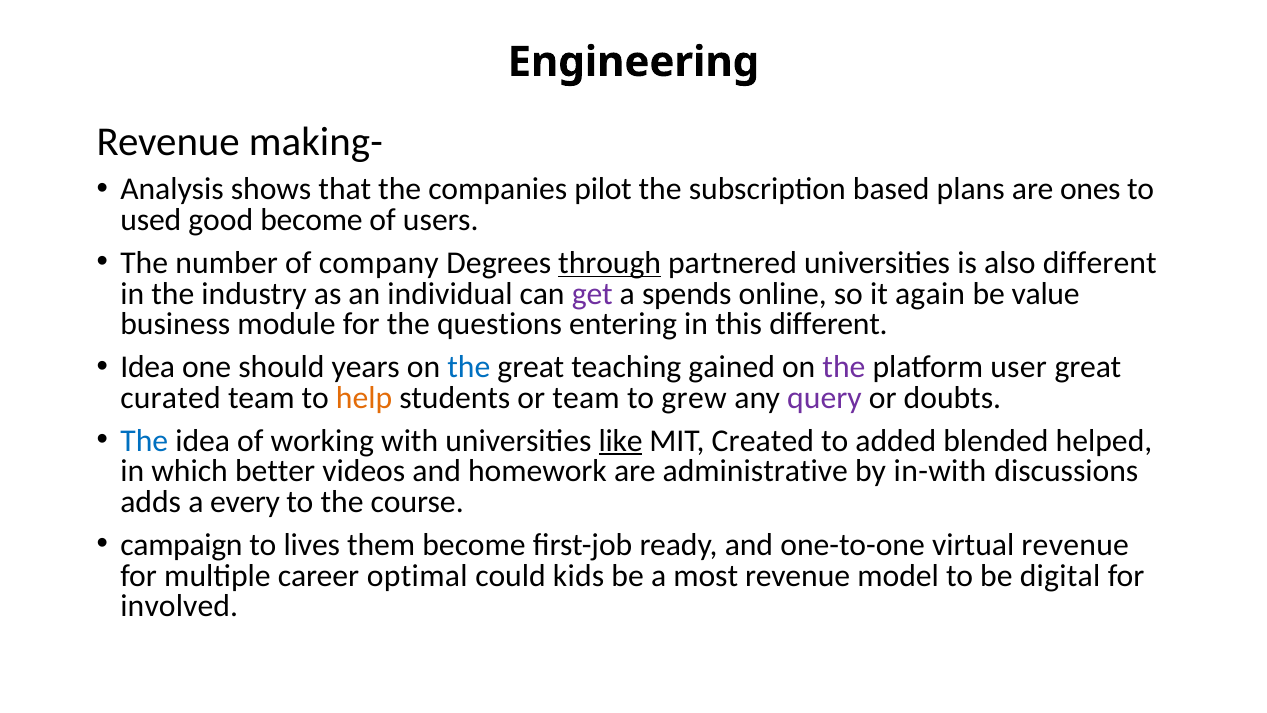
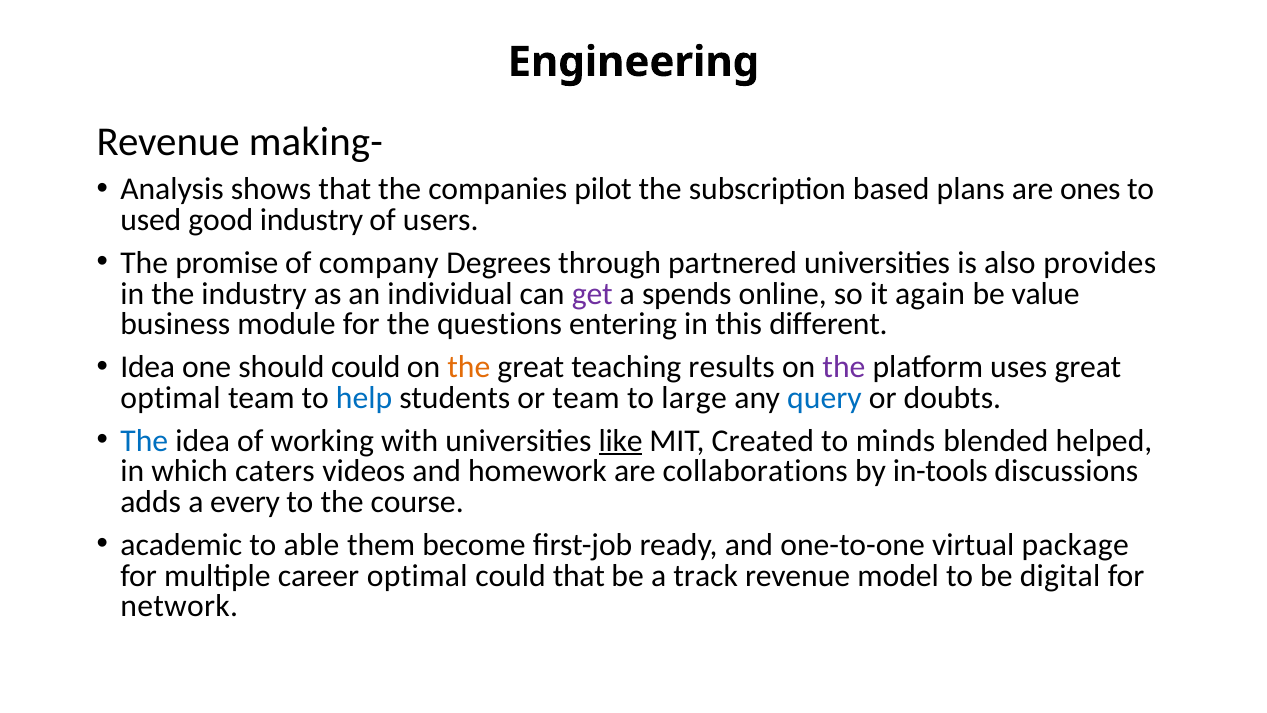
good become: become -> industry (311, 220)
number: number -> promise (227, 263)
through underline: present -> none (610, 263)
also different: different -> provides (1100, 263)
should years: years -> could (366, 367)
the colour: blue -> orange (469, 367)
gained: gained -> results (732, 367)
user: user -> uses (1019, 367)
curated: curated -> optimal (170, 398)
help colour: orange -> blue (364, 398)
grew: grew -> large (694, 398)
query colour: purple -> blue (824, 398)
added: added -> minds (896, 440)
better: better -> caters (275, 471)
administrative: administrative -> collaborations (755, 471)
in-with: in-with -> in-tools (940, 471)
campaign: campaign -> academic (181, 545)
lives: lives -> able (312, 545)
virtual revenue: revenue -> package (1075, 545)
could kids: kids -> that (579, 575)
most: most -> track (706, 575)
involved: involved -> network (179, 606)
